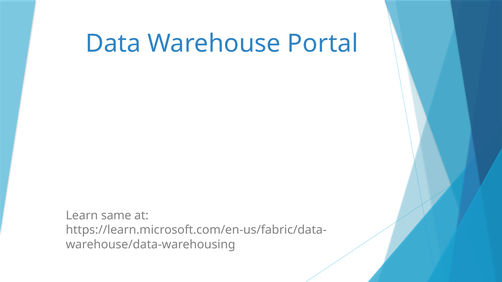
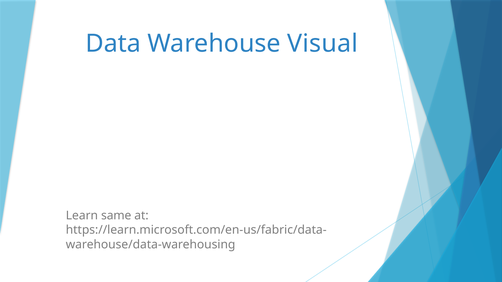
Portal: Portal -> Visual (323, 44)
